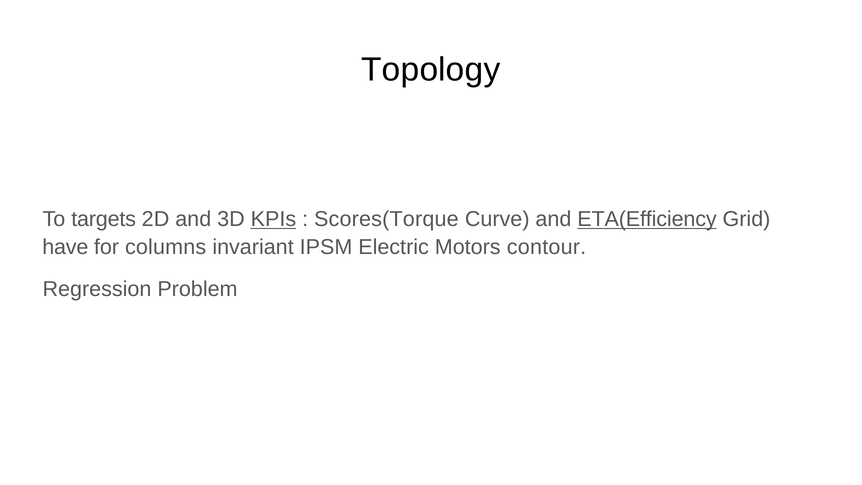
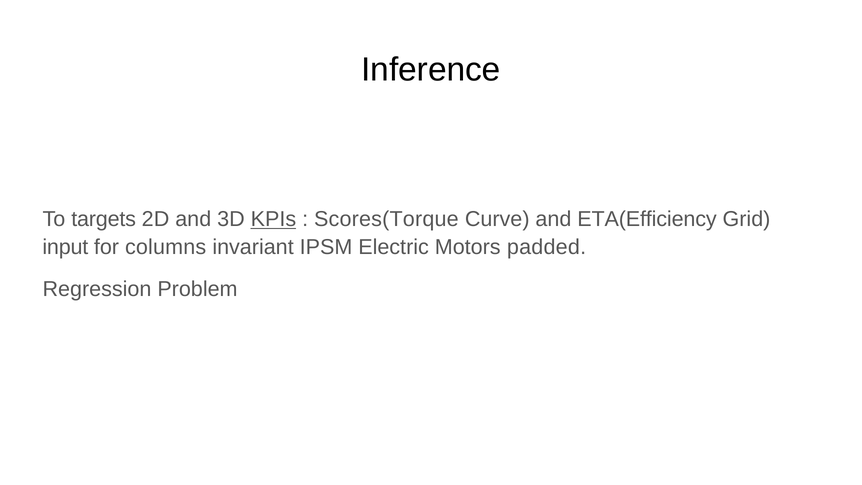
Topology: Topology -> Inference (431, 70)
ETA(Efficiency underline: present -> none (647, 219)
have: have -> input (65, 247)
contour: contour -> padded (547, 247)
